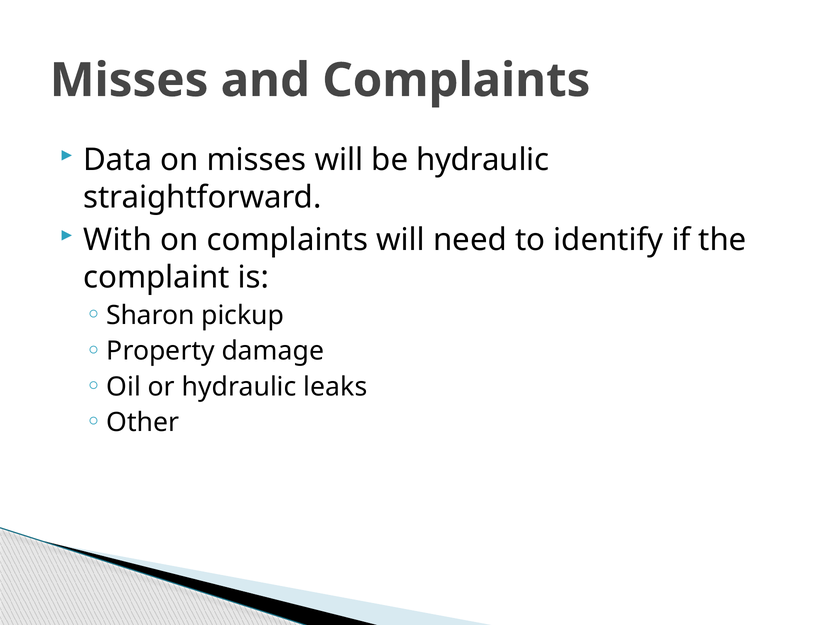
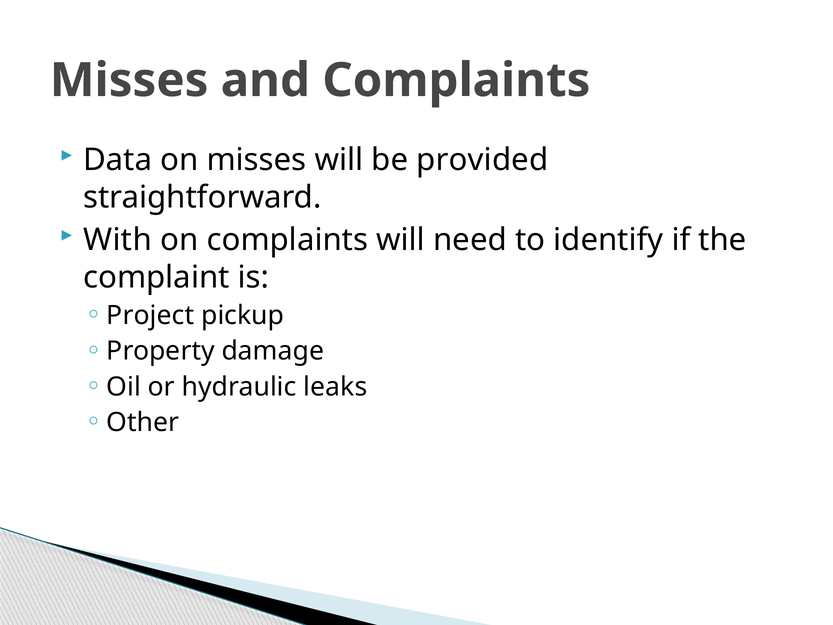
be hydraulic: hydraulic -> provided (482, 160)
Sharon: Sharon -> Project (150, 315)
